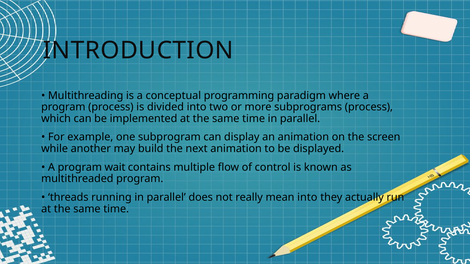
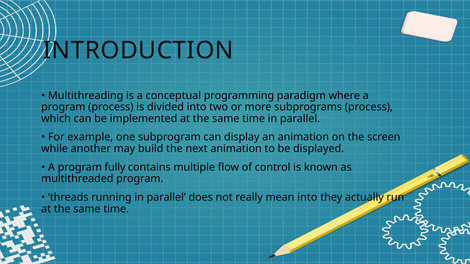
wait: wait -> fully (115, 167)
